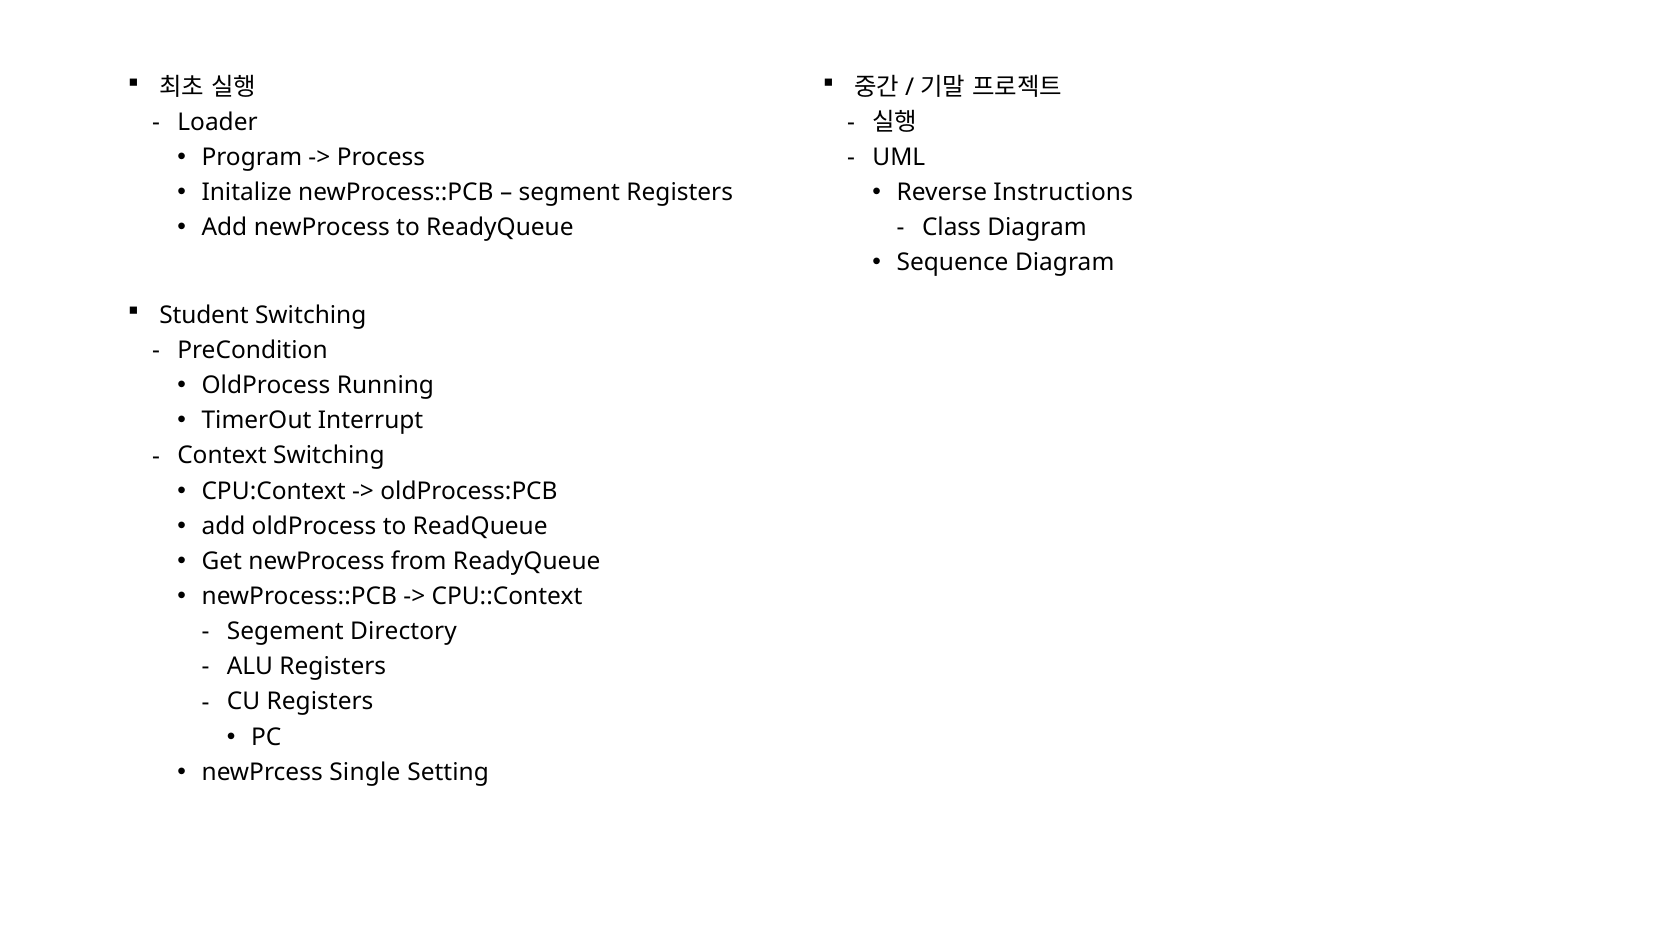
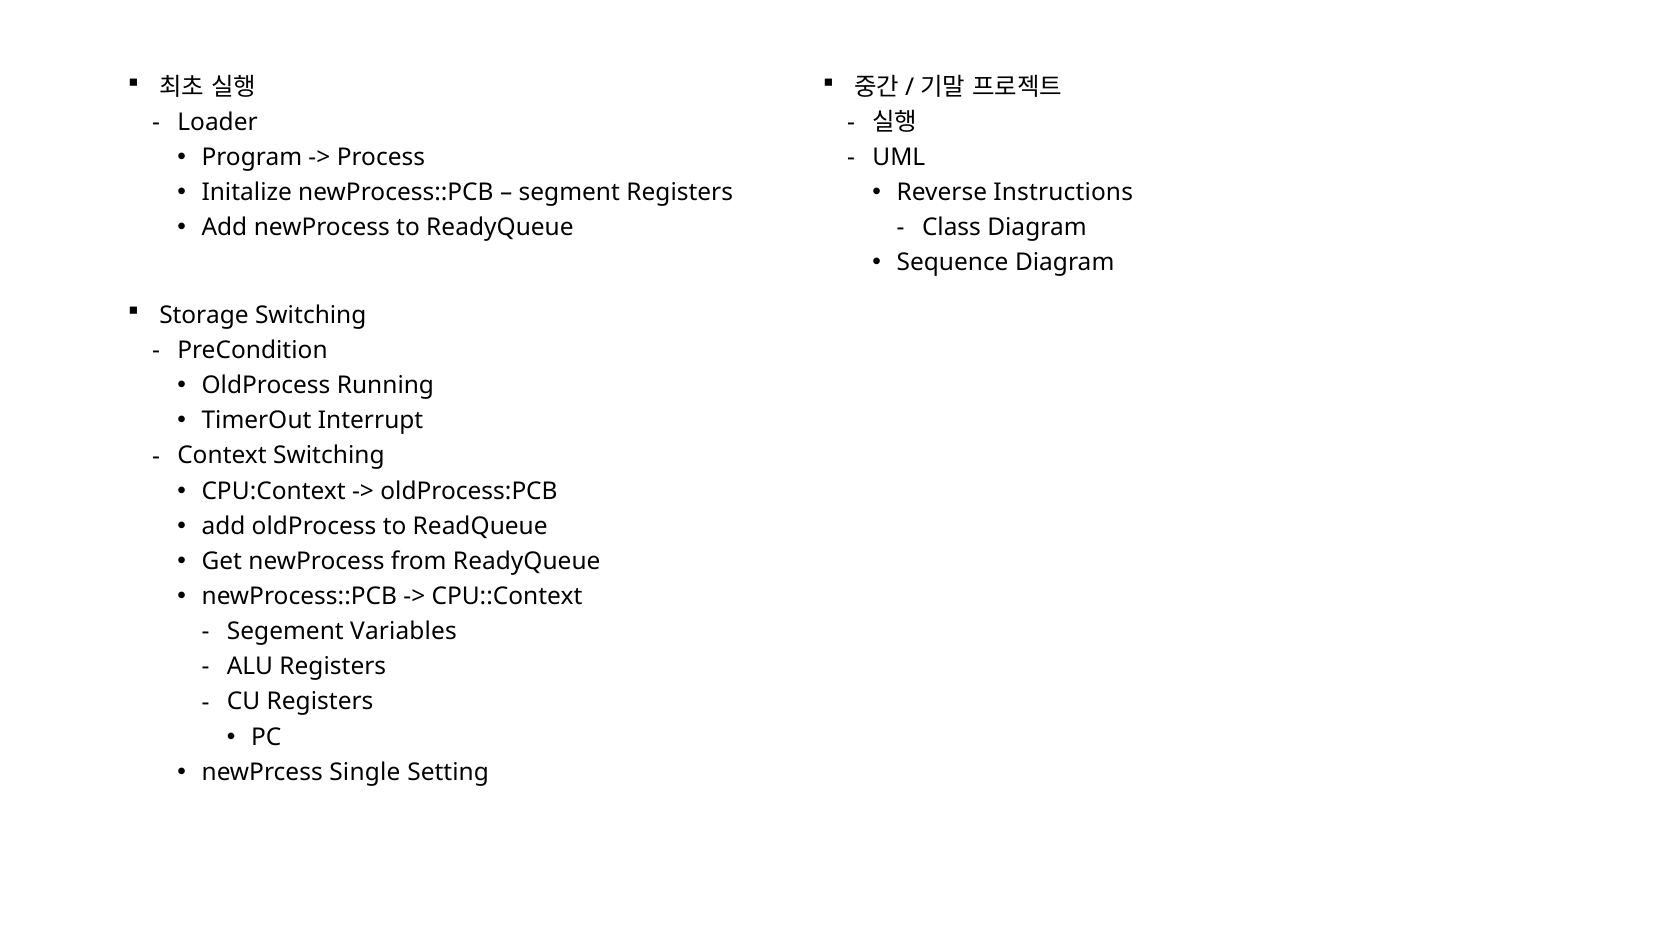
Student: Student -> Storage (204, 315)
Directory: Directory -> Variables (403, 632)
